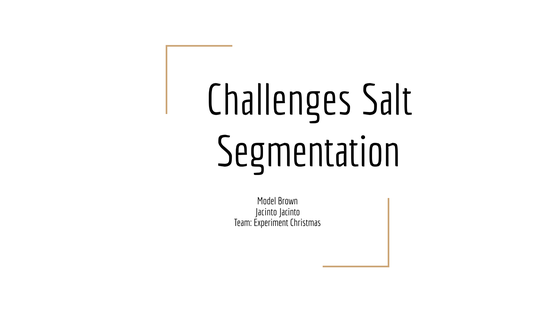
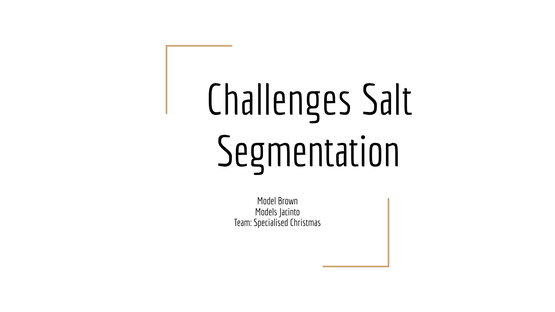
Jacinto: Jacinto -> Models (266, 212)
Experiment: Experiment -> Specialised (271, 223)
